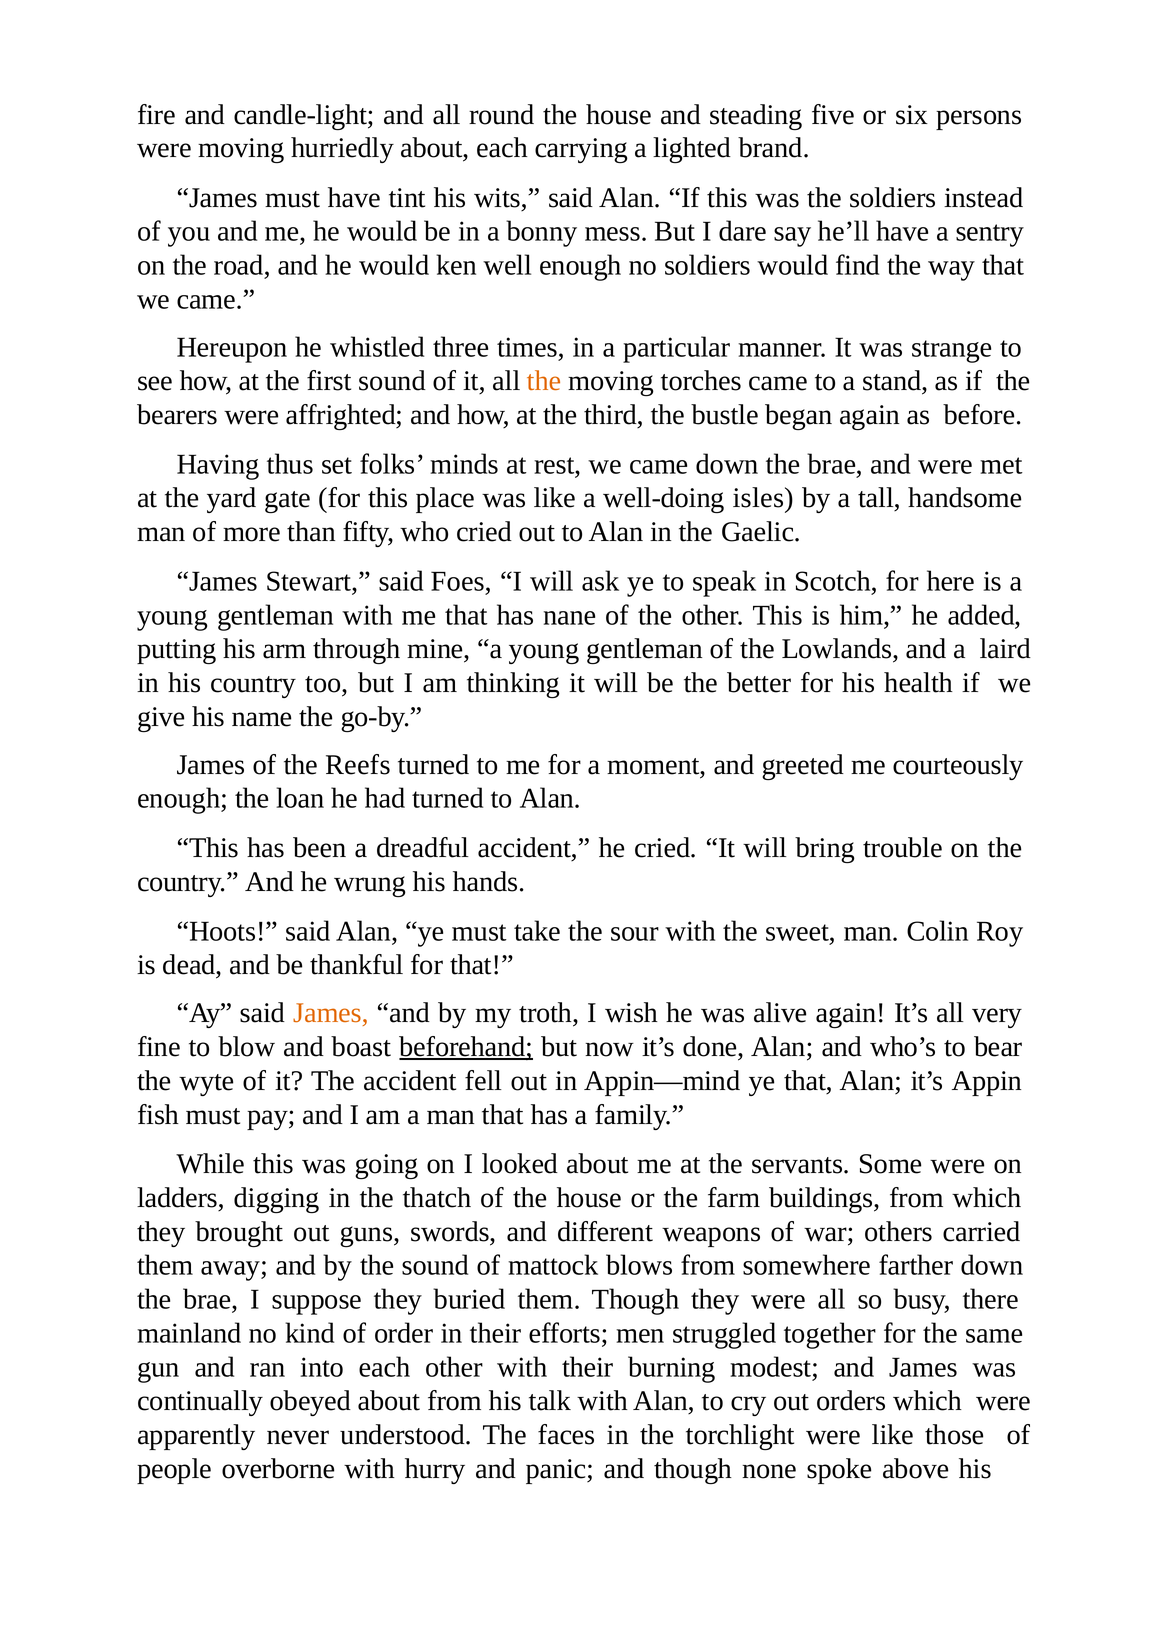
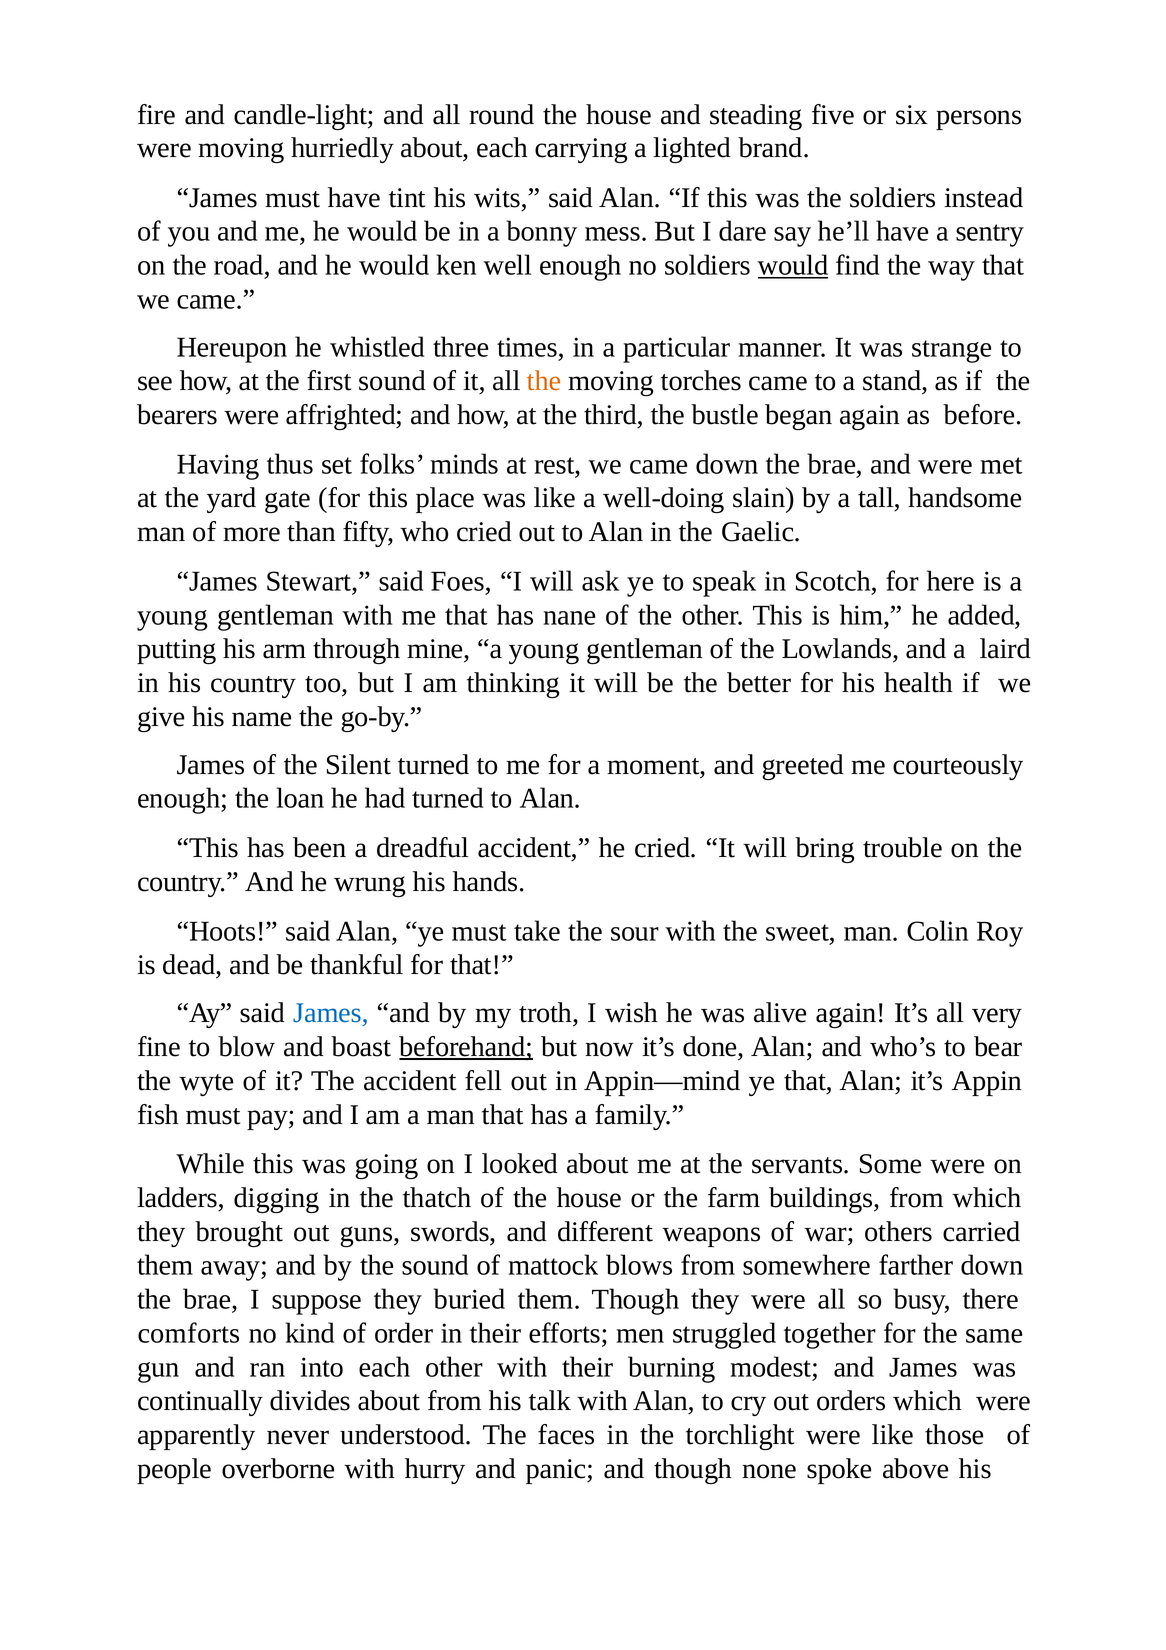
would underline: none -> present (793, 265)
isles: isles -> slain (763, 498)
Reefs: Reefs -> Silent (358, 765)
James colour: orange -> blue (331, 1013)
mainland: mainland -> comforts (189, 1333)
obeyed: obeyed -> divides (311, 1401)
